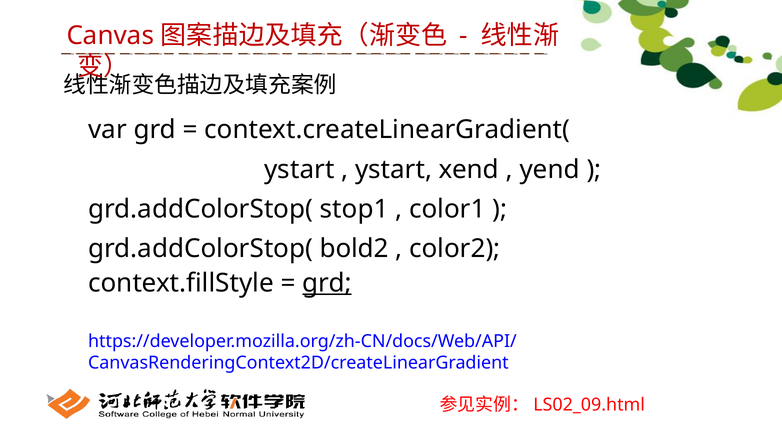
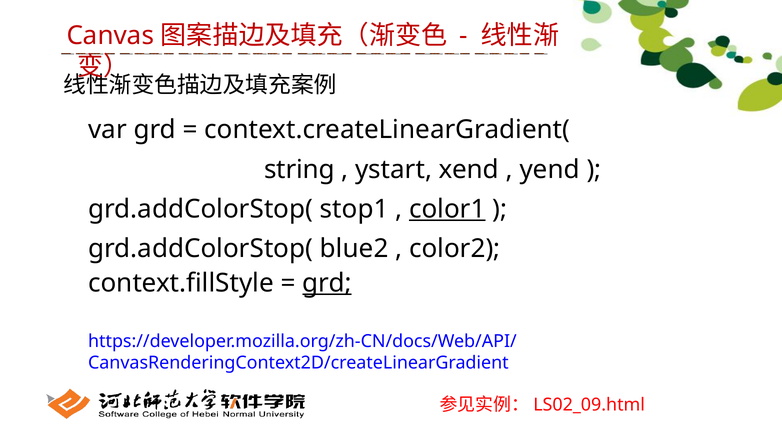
ystart: ystart -> string (299, 169)
color1 underline: none -> present (447, 209)
bold2: bold2 -> blue2 (354, 249)
